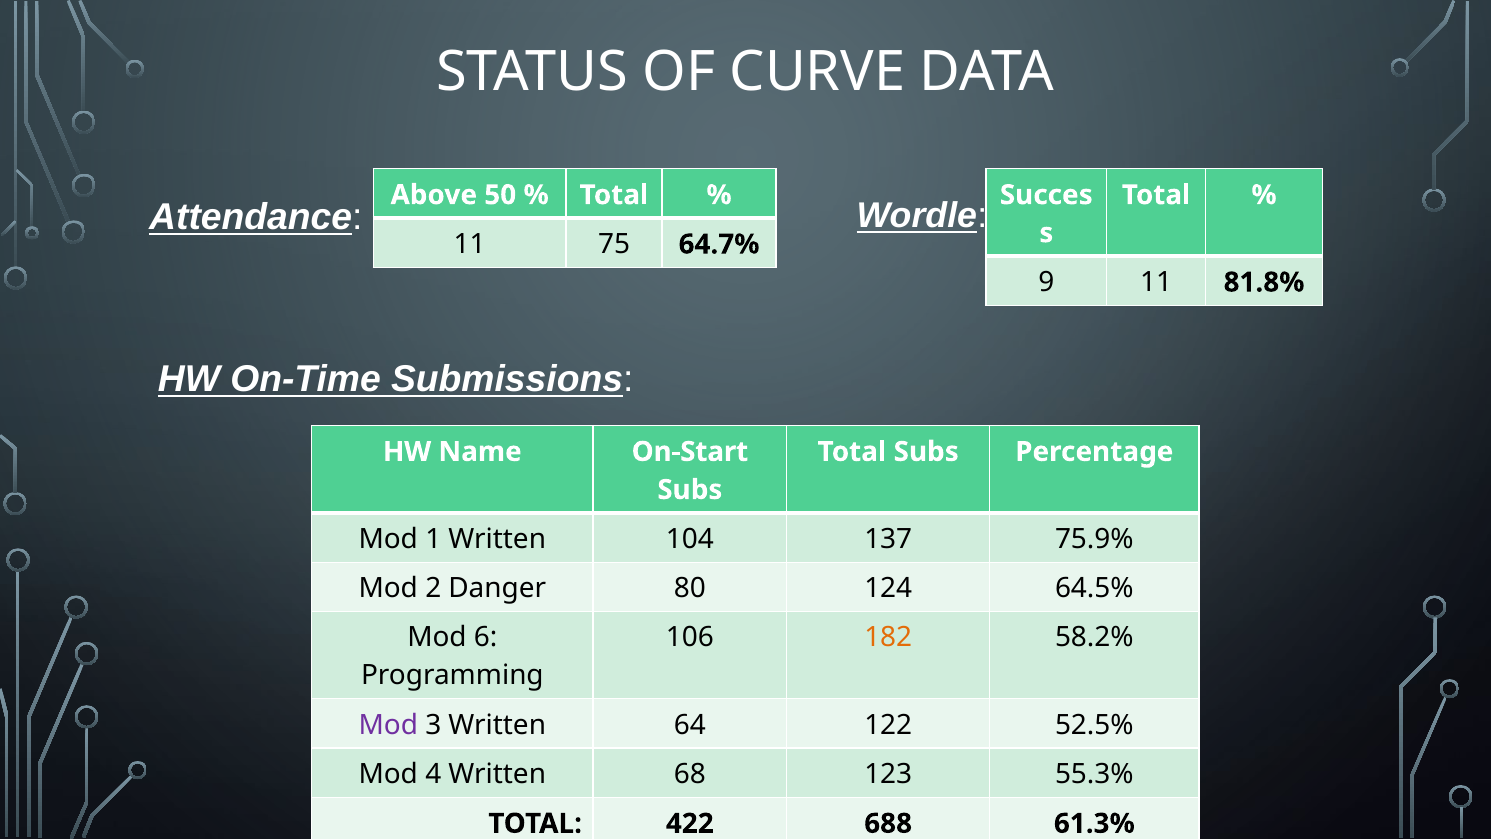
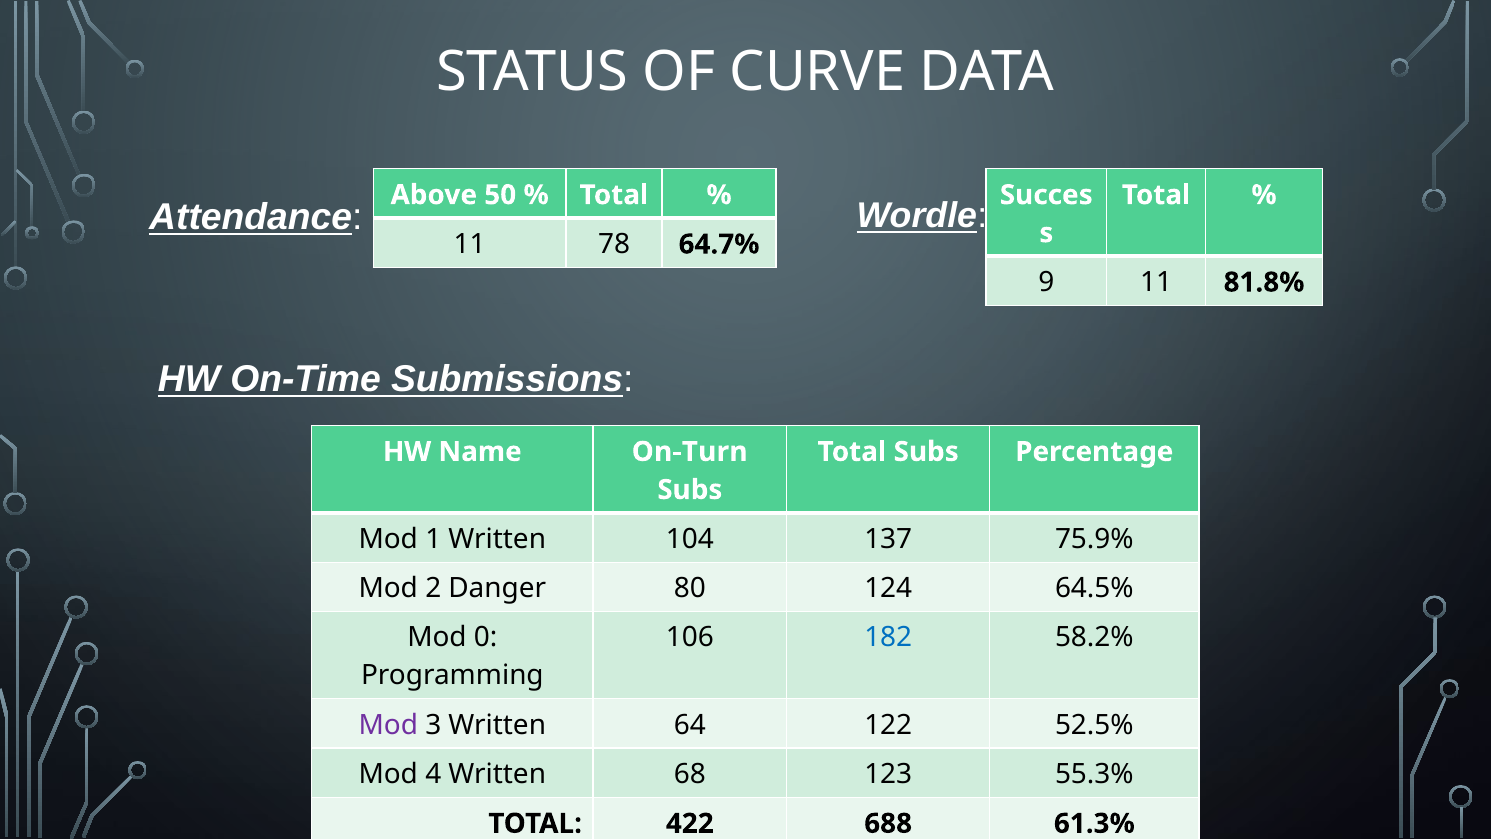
75: 75 -> 78 (614, 244)
On-Start: On-Start -> On-Turn (690, 452)
6: 6 -> 0 (486, 637)
182 colour: orange -> blue (888, 637)
